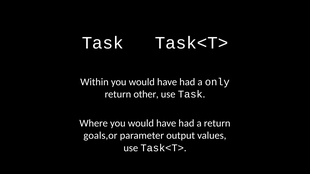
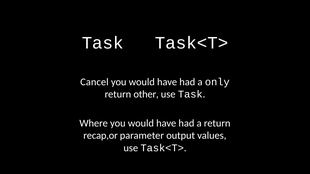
Within: Within -> Cancel (94, 82)
goals,or: goals,or -> recap,or (101, 136)
